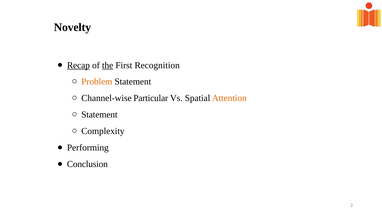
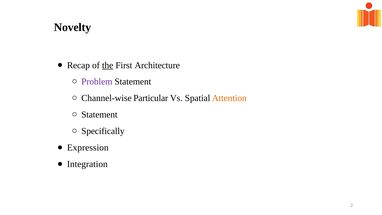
Recap underline: present -> none (78, 65)
Recognition: Recognition -> Architecture (157, 65)
Problem colour: orange -> purple (97, 82)
Complexity: Complexity -> Specifically (103, 131)
Performing: Performing -> Expression (88, 147)
Conclusion: Conclusion -> Integration (87, 164)
